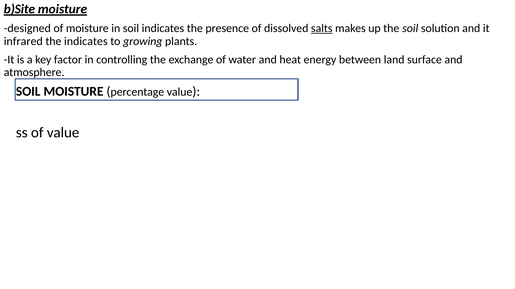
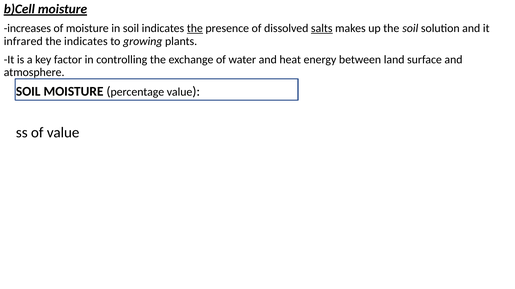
b)Site: b)Site -> b)Cell (19, 9)
designed: designed -> increases (27, 28)
the underline: none -> present (195, 28)
